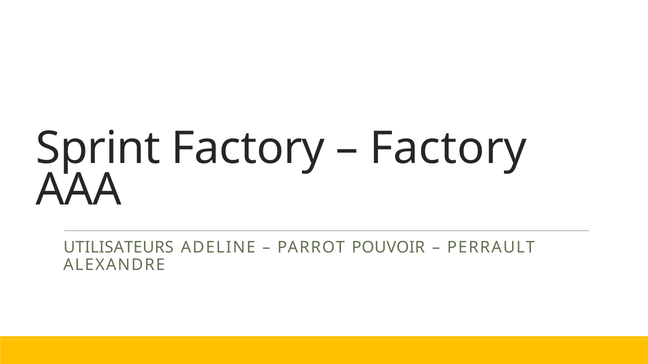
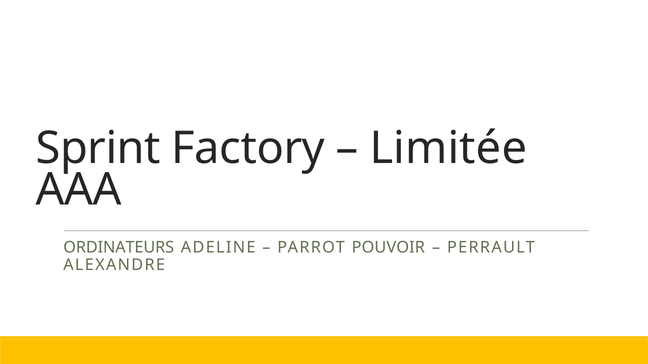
Factory: Factory -> Limitée (448, 148)
UTILISATEURS: UTILISATEURS -> ORDINATEURS (119, 248)
